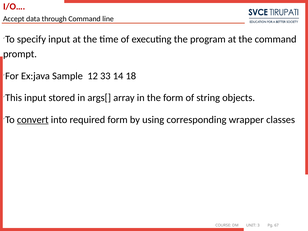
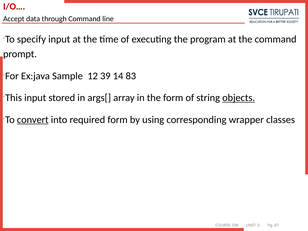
33: 33 -> 39 (105, 76)
18: 18 -> 83 (131, 76)
objects underline: none -> present (239, 98)
